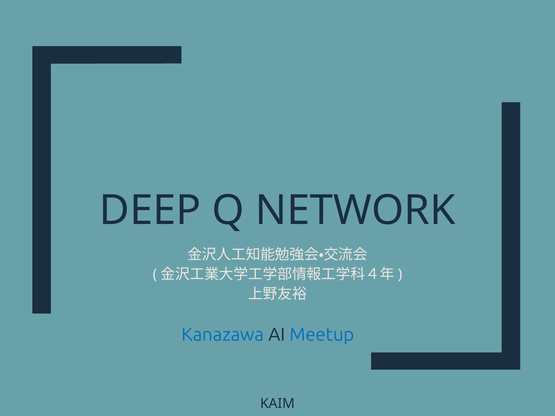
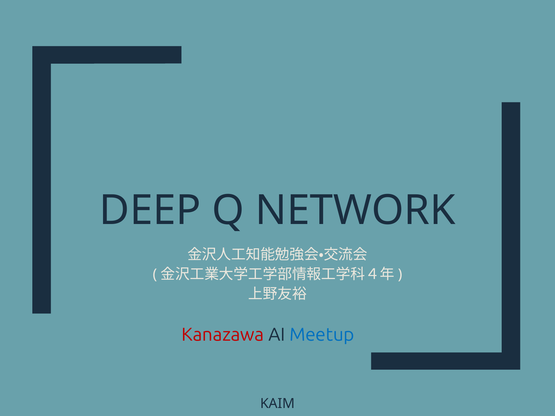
Kanazawa colour: blue -> red (223, 335)
